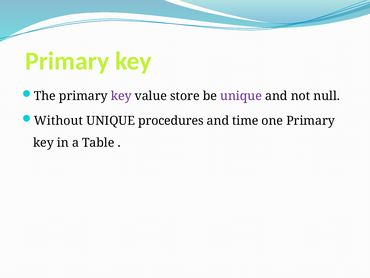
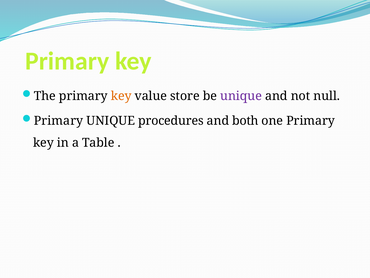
key colour: purple -> orange (121, 96)
Without: Without -> Primary (58, 120)
time: time -> both (245, 120)
